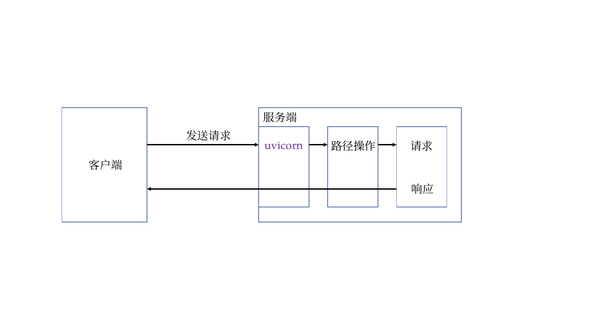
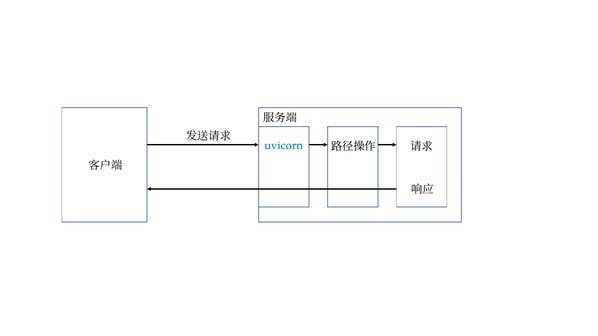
uvicorn colour: purple -> blue (284, 146)
